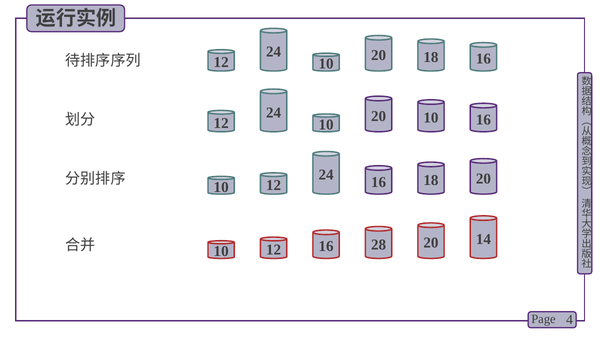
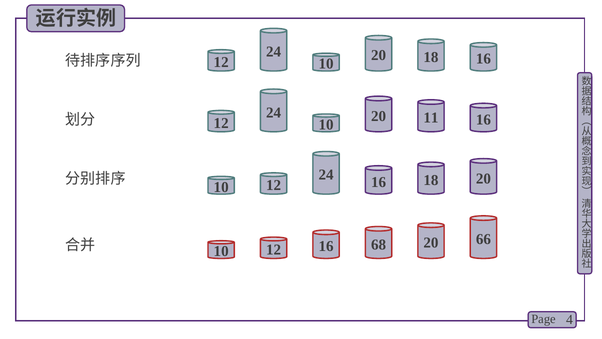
10 10: 10 -> 11 (431, 118)
28: 28 -> 68 (379, 244)
14: 14 -> 66 (483, 239)
